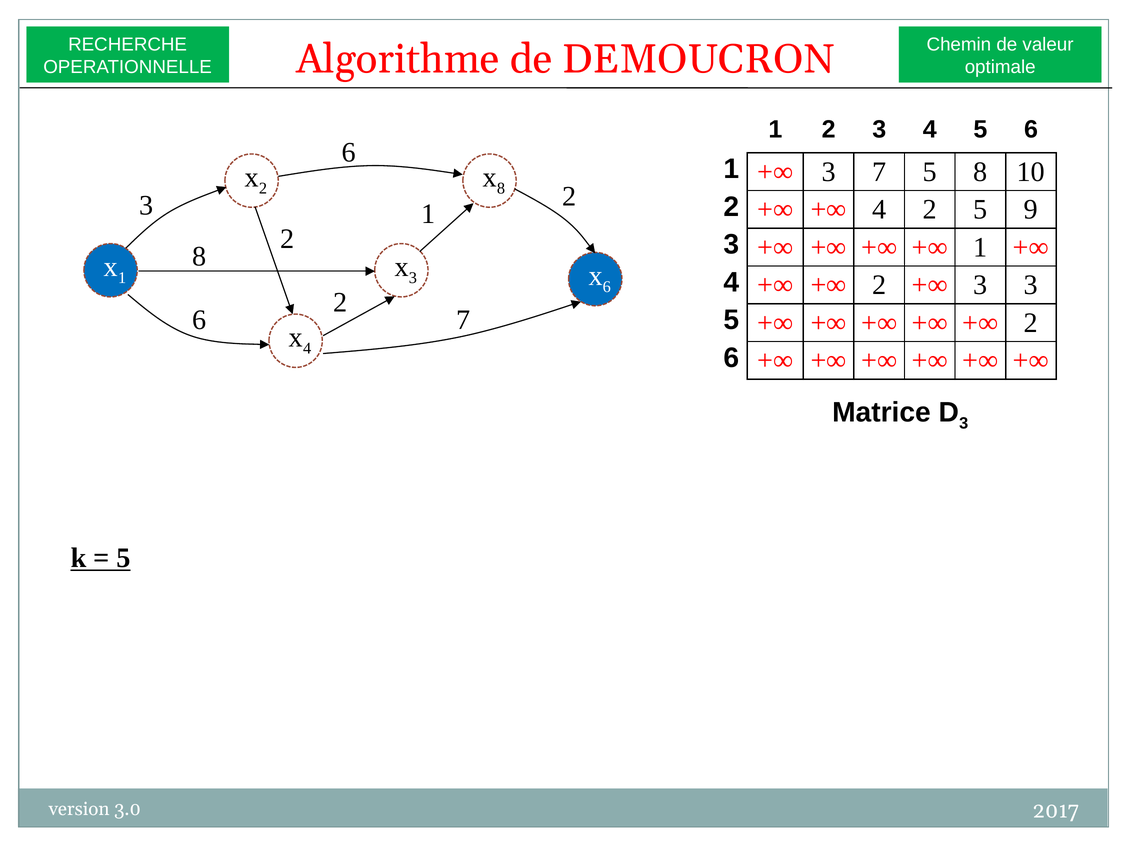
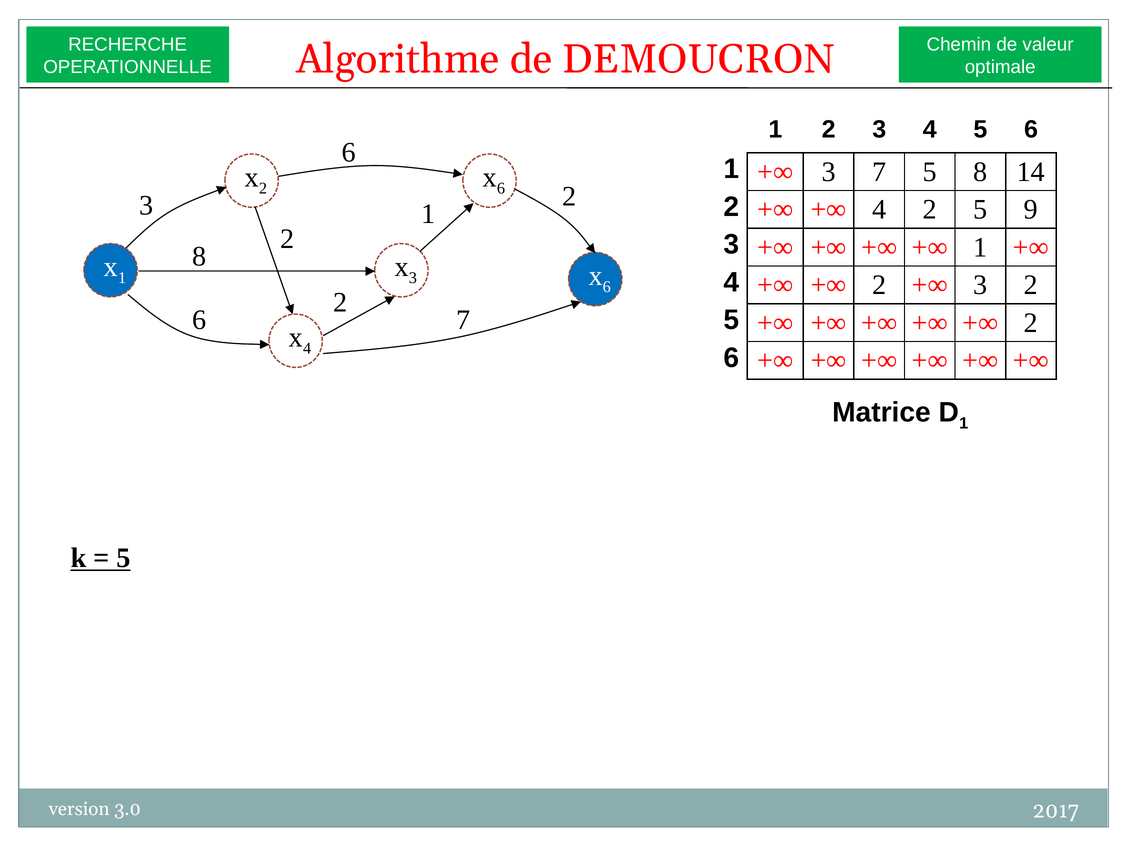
8 10: 10 -> 14 (1031, 172)
8: 8 -> 6 (501, 188)
3: 3 -> 2 (1031, 285)
3: 3 -> 1 (964, 424)
